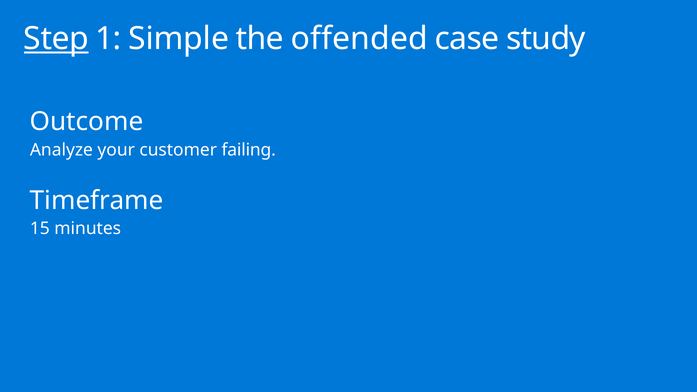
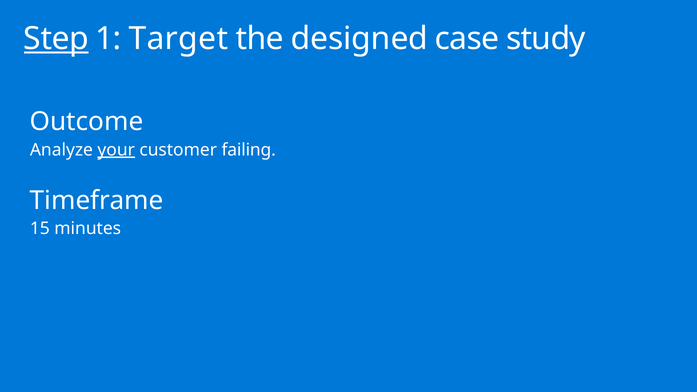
Simple: Simple -> Target (178, 39)
offended: offended -> designed (359, 39)
your underline: none -> present (116, 150)
